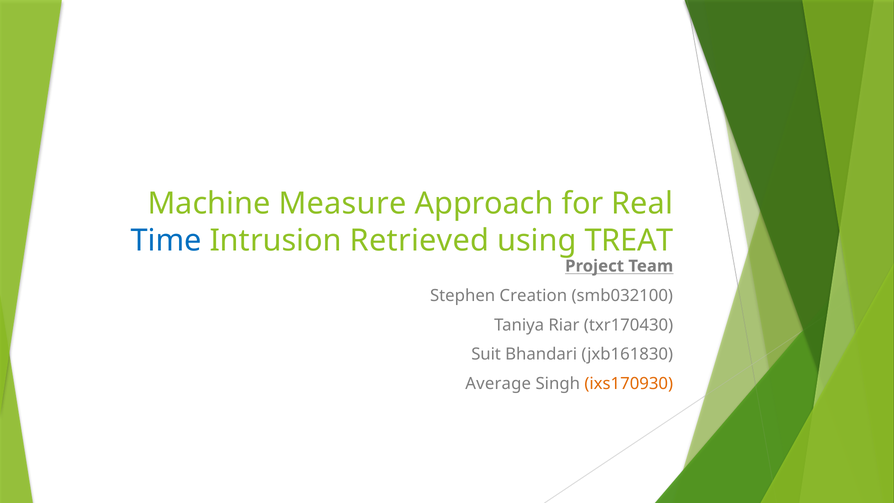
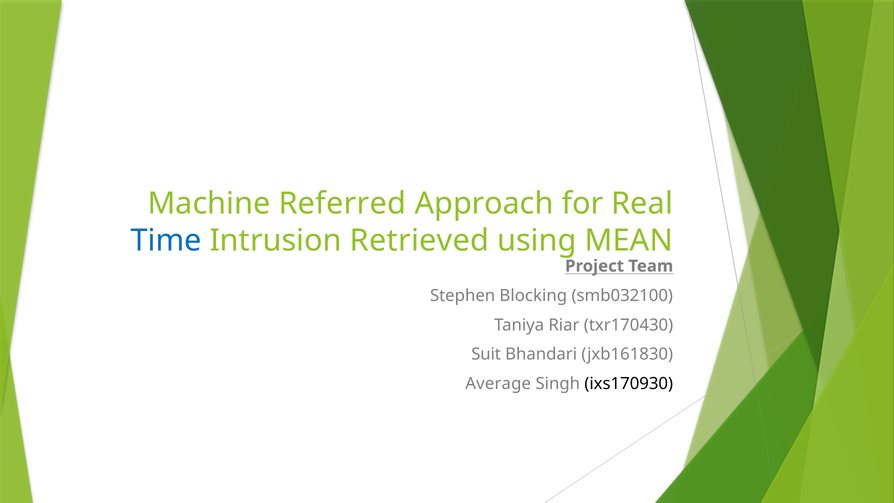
Measure: Measure -> Referred (342, 204)
TREAT: TREAT -> MEAN (629, 240)
Creation: Creation -> Blocking (533, 295)
ixs170930 colour: orange -> black (629, 384)
